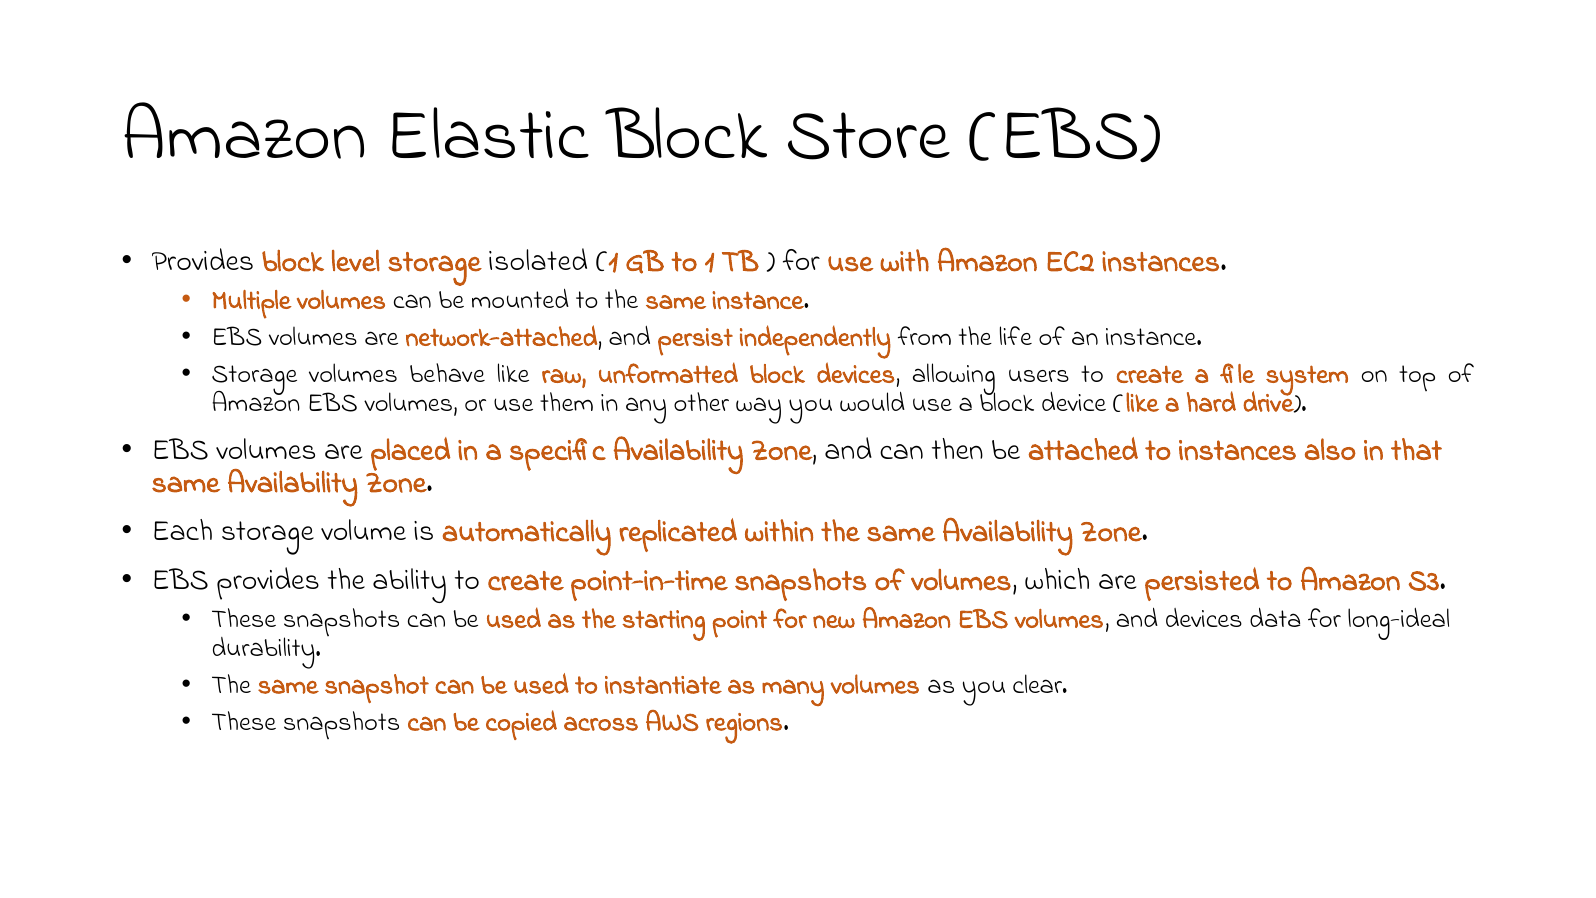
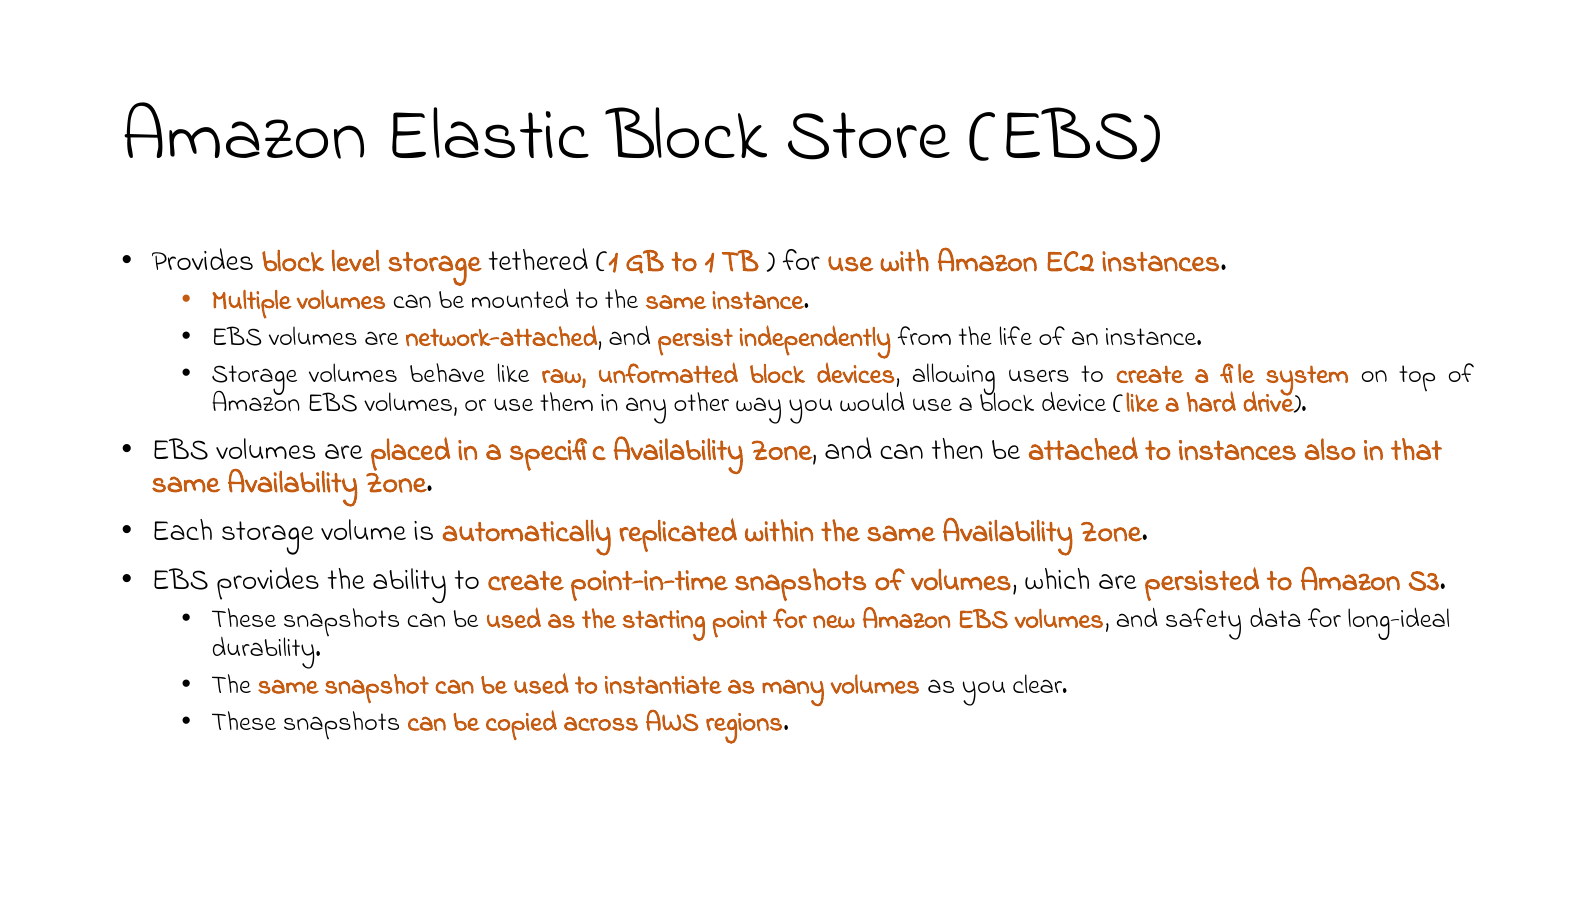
isolated: isolated -> tethered (538, 261)
and devices: devices -> safety (1203, 619)
